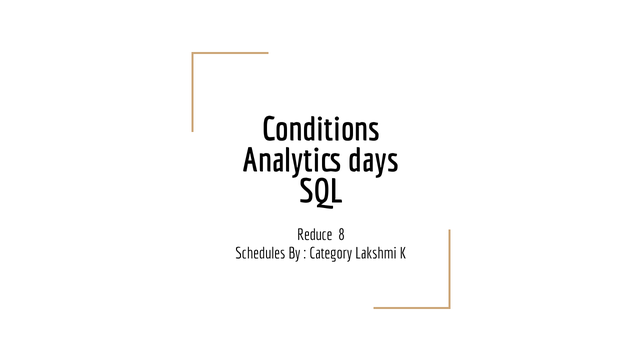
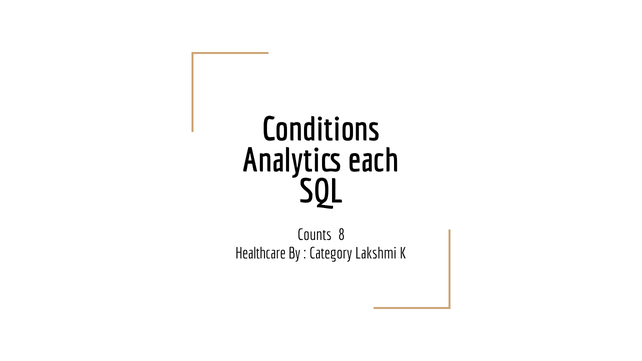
days: days -> each (374, 161)
Reduce: Reduce -> Counts (315, 235)
Schedules: Schedules -> Healthcare (261, 254)
